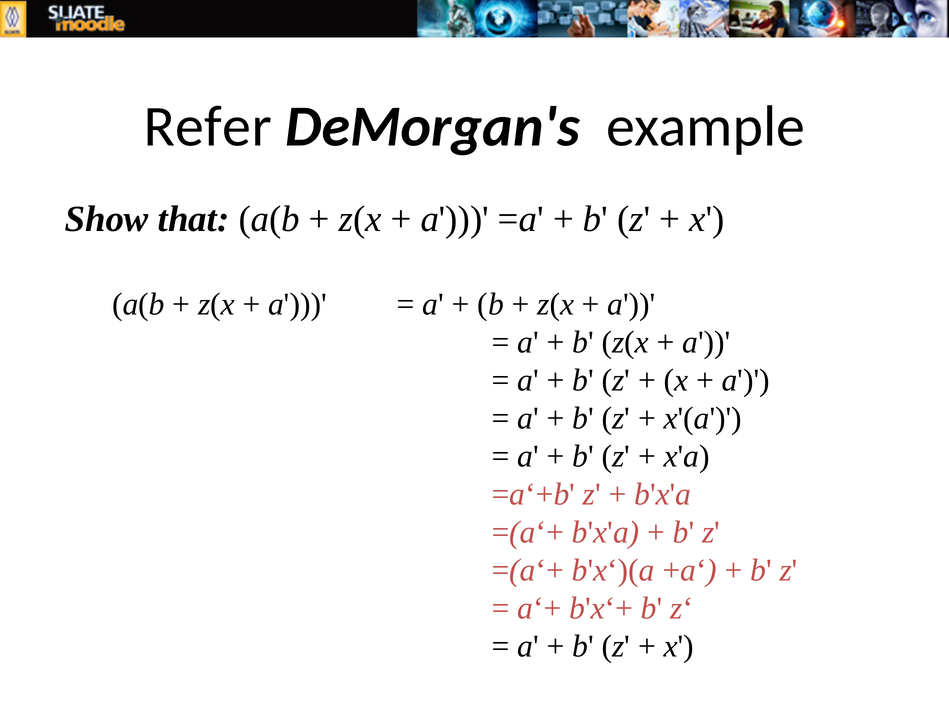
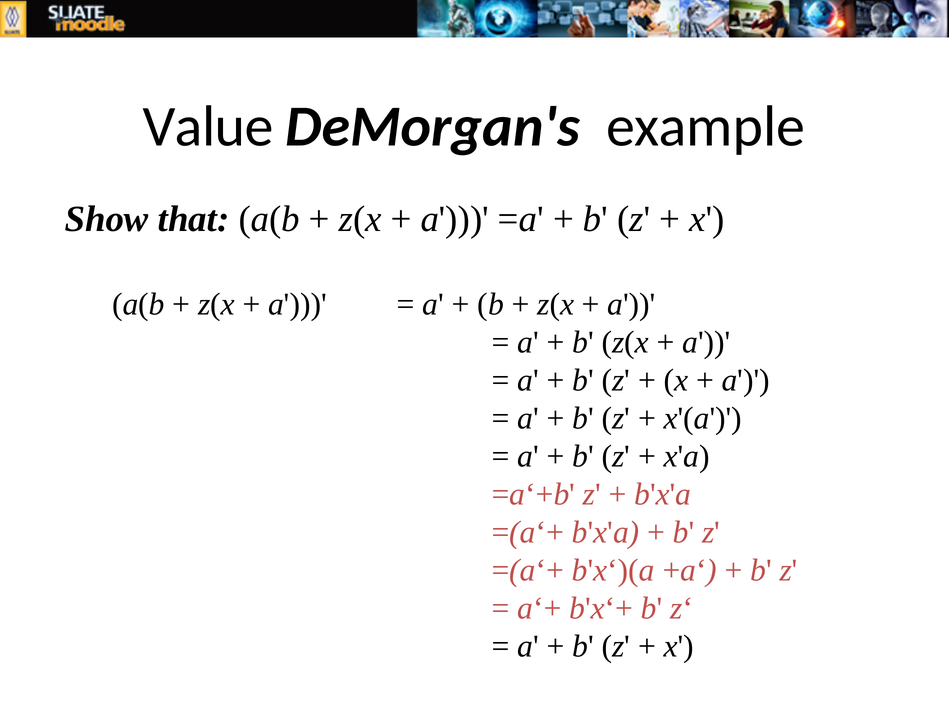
Refer: Refer -> Value (208, 127)
